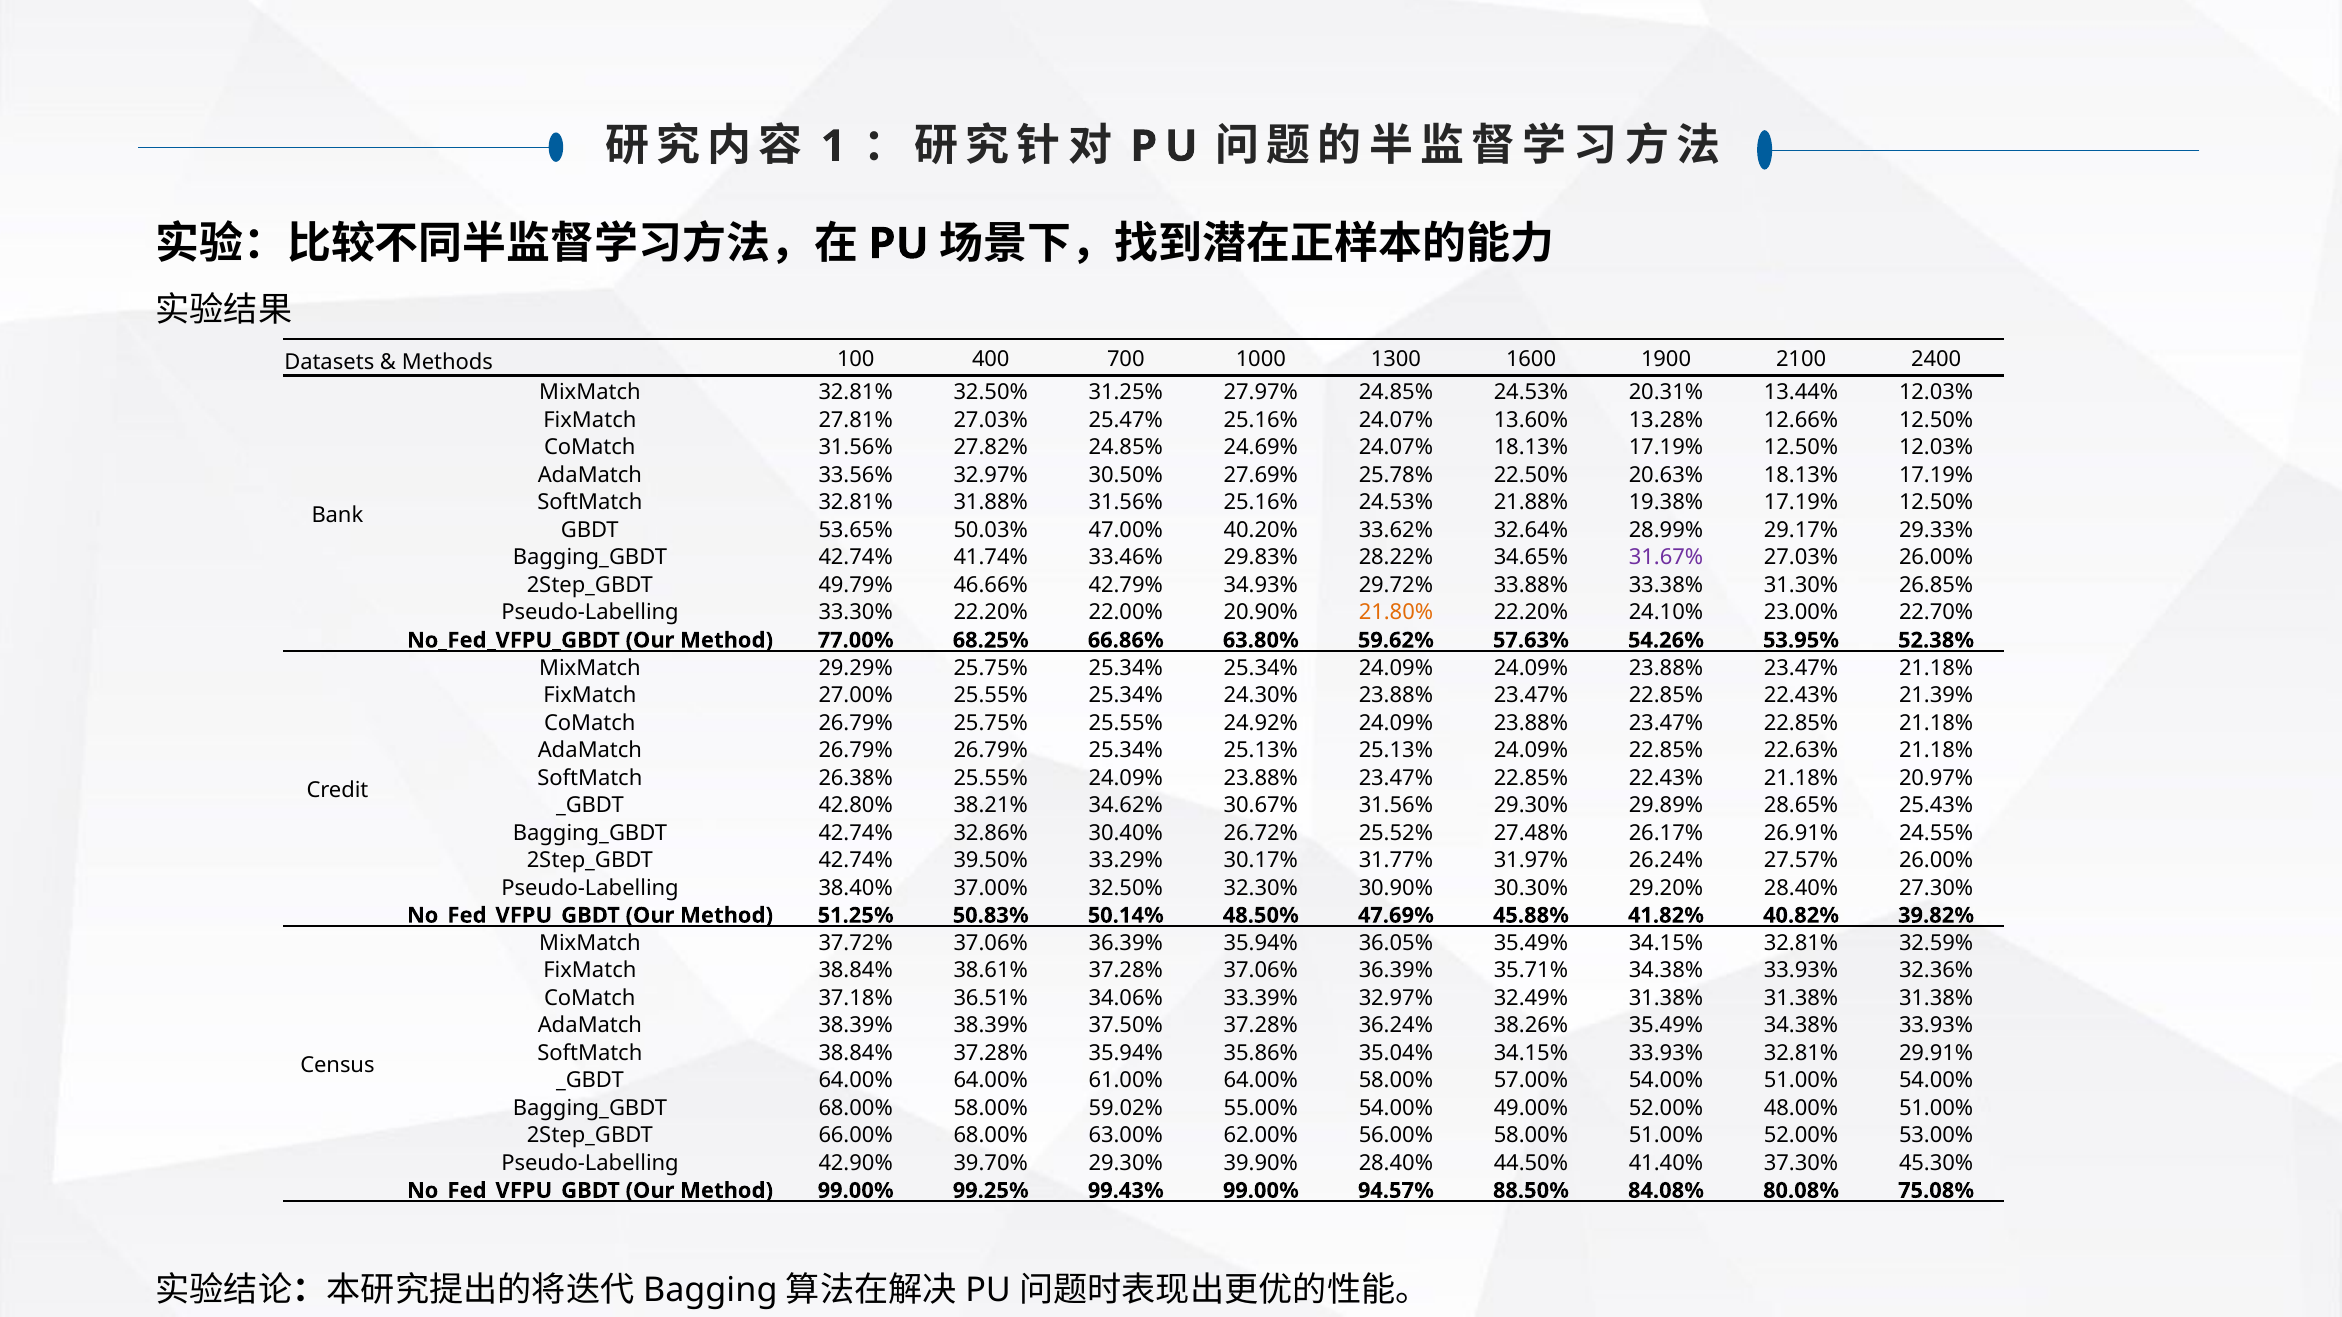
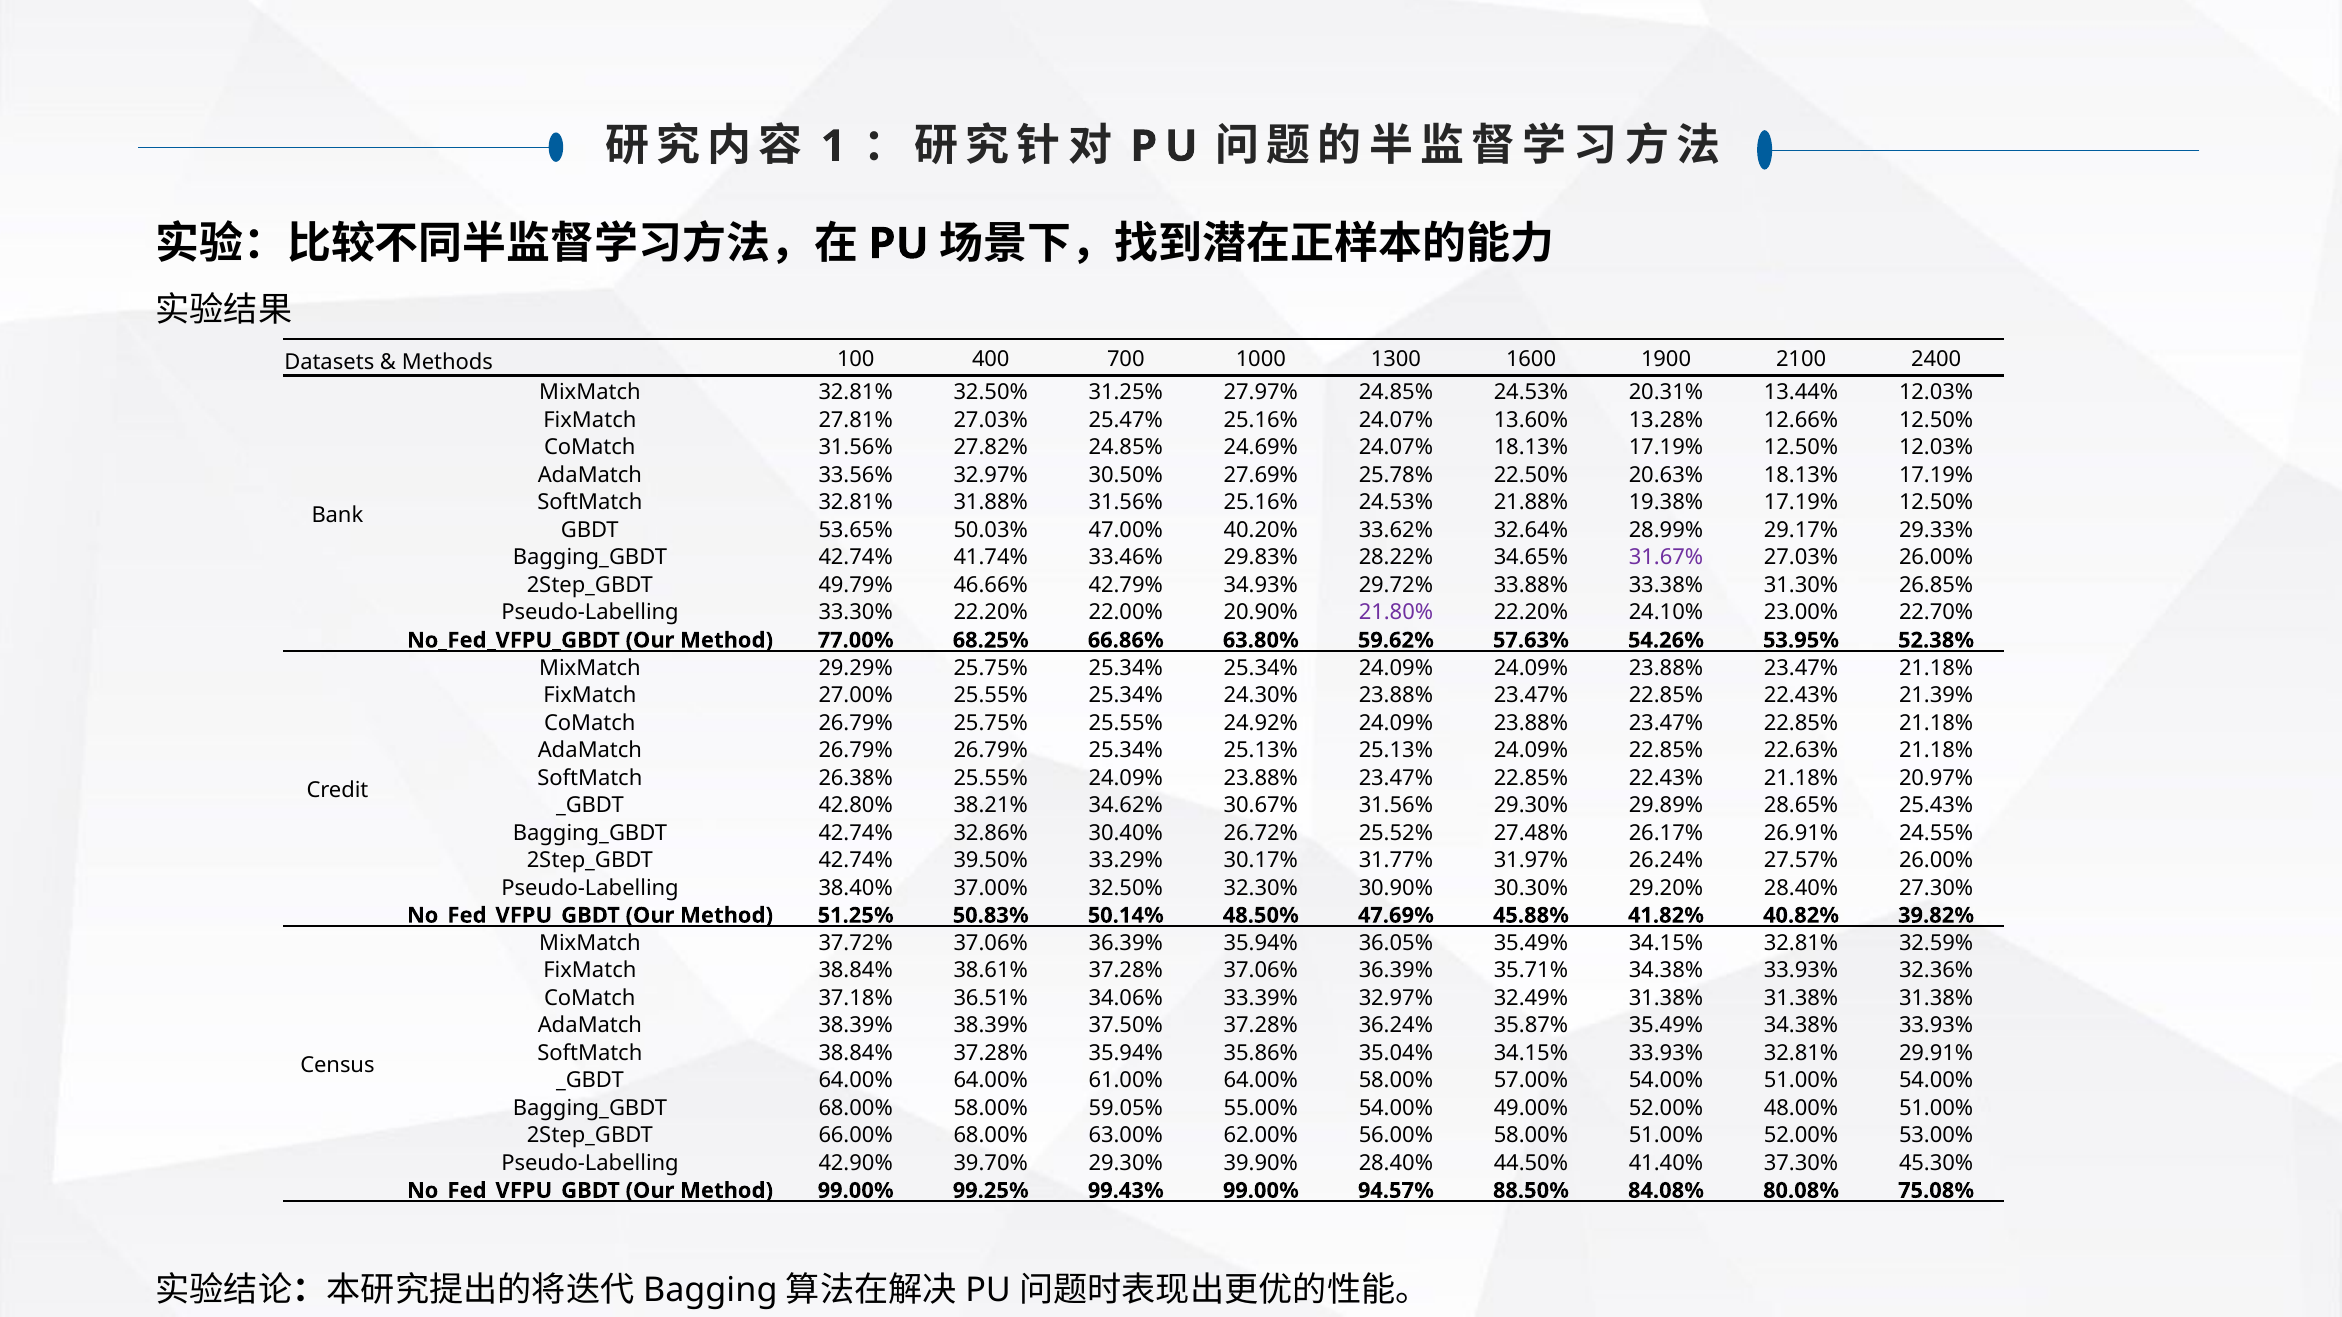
21.80% colour: orange -> purple (1396, 613)
38.26%: 38.26% -> 35.87% (1531, 1026)
59.02%: 59.02% -> 59.05% (1126, 1108)
